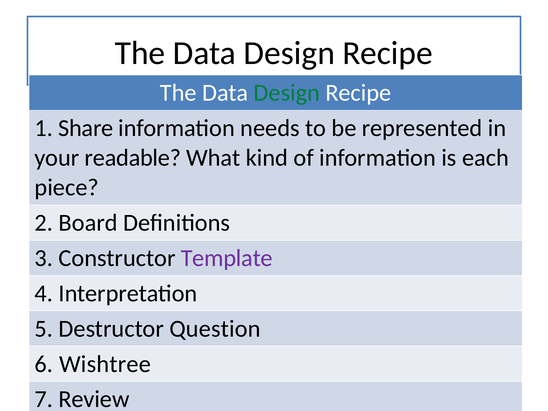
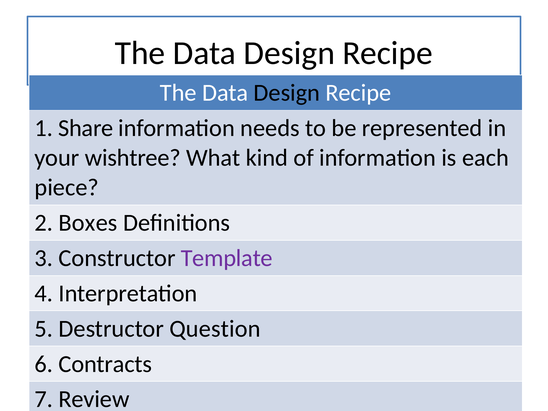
Design colour: green -> black (287, 93)
readable: readable -> wishtree (133, 158)
Board: Board -> Boxes (88, 223)
Wishtree: Wishtree -> Contracts (105, 364)
